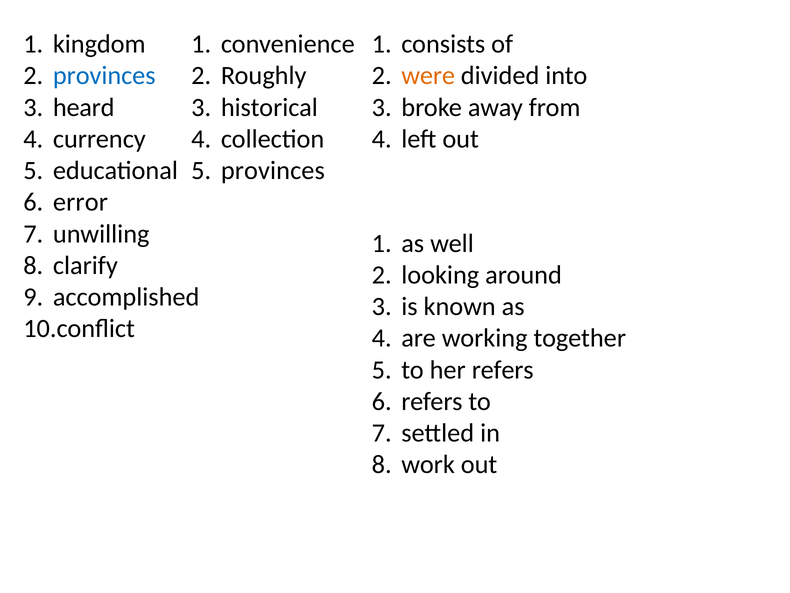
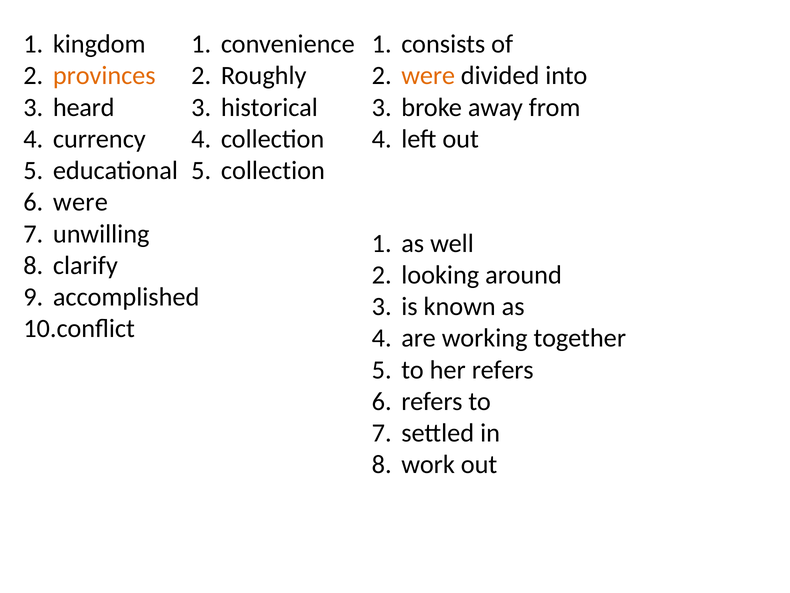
provinces colour: blue -> orange (104, 76)
provinces: provinces -> collection (273, 170)
error: error -> were (80, 202)
